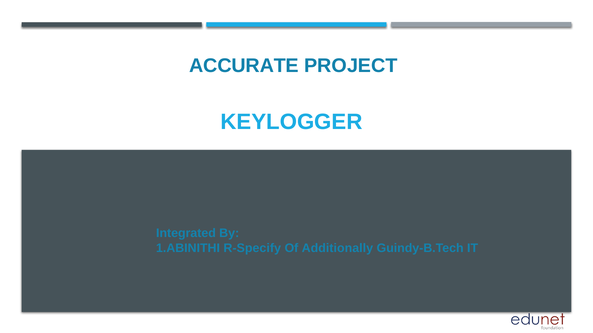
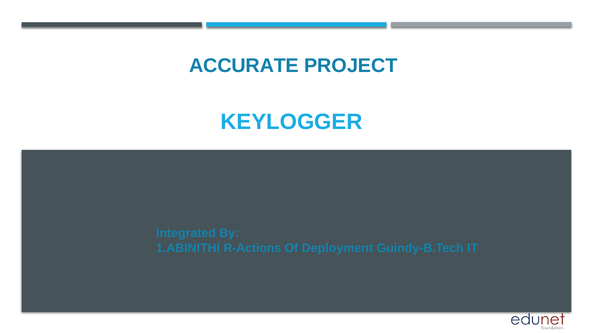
R-Specify: R-Specify -> R-Actions (252, 248)
Additionally: Additionally -> Deployment (337, 248)
